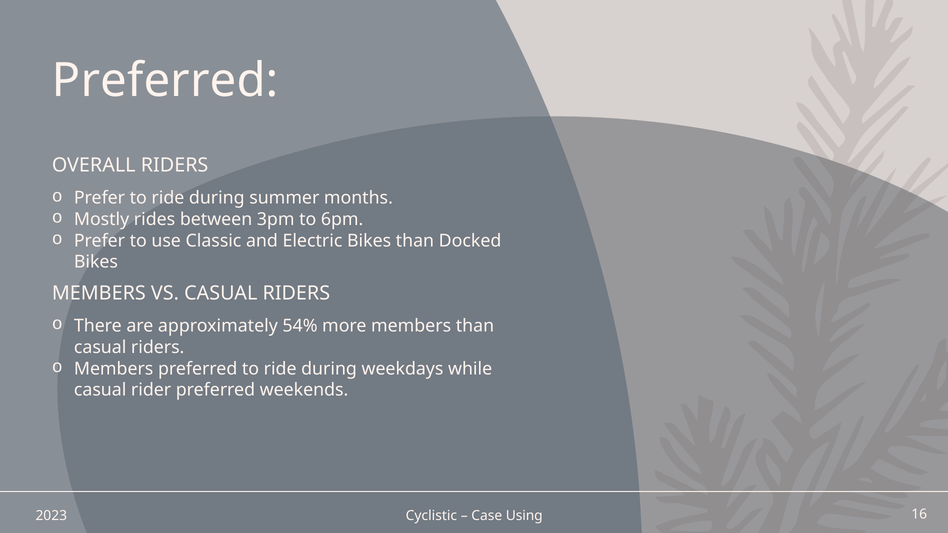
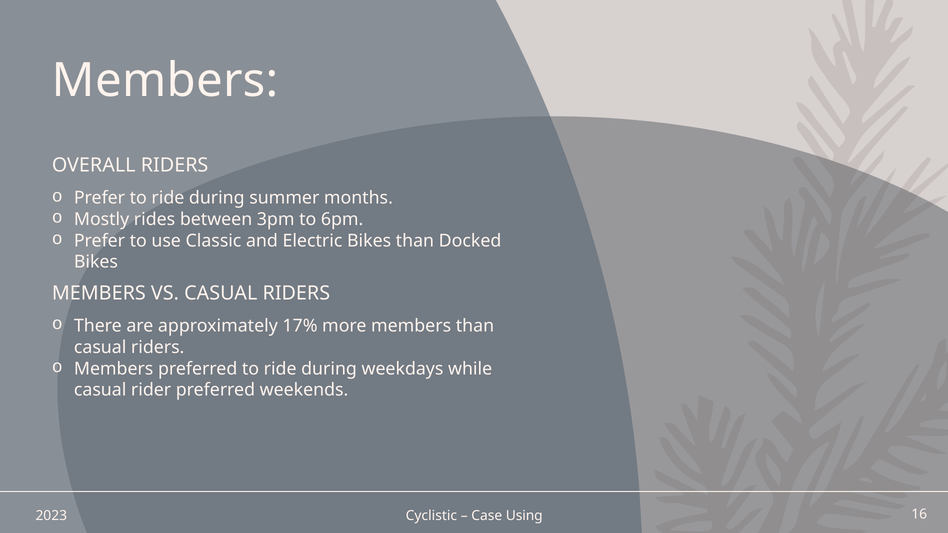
Preferred: Preferred -> Members (165, 81)
54%: 54% -> 17% (300, 326)
